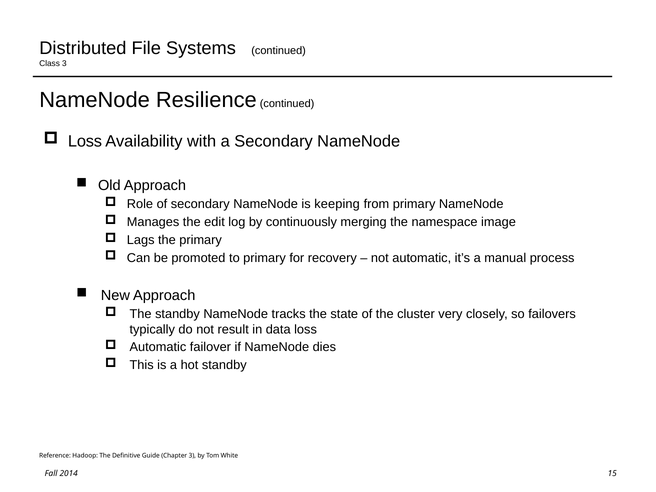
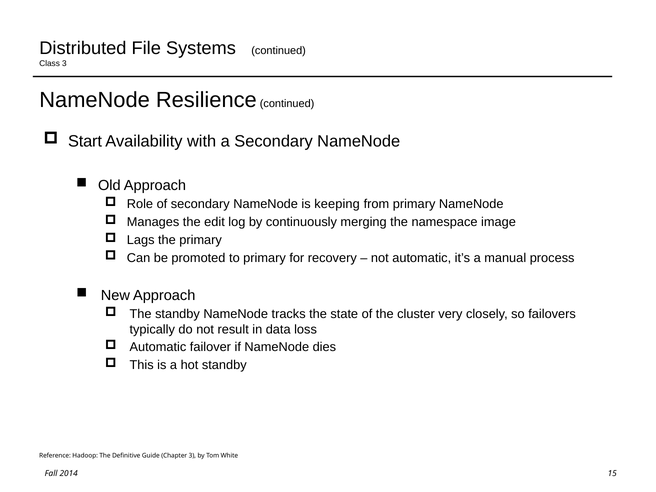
Loss: Loss -> Start (85, 141)
